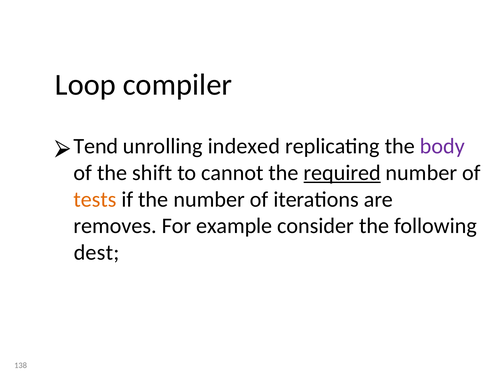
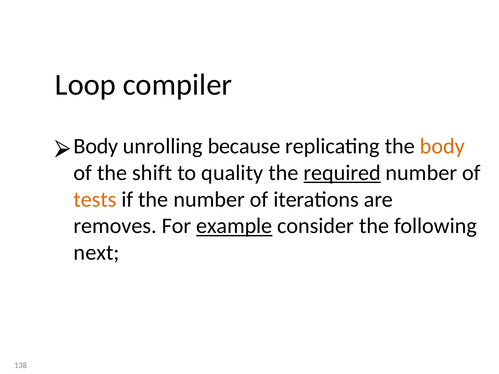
Tend: Tend -> Body (96, 146)
indexed: indexed -> because (244, 146)
body colour: purple -> orange (442, 146)
cannot: cannot -> quality (232, 173)
example underline: none -> present (234, 226)
dest: dest -> next (97, 253)
